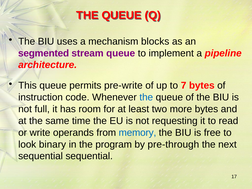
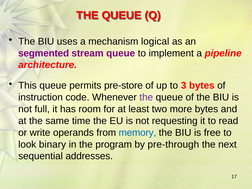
blocks: blocks -> logical (155, 41)
pre-write: pre-write -> pre-store (123, 86)
7: 7 -> 3 (184, 86)
the colour: blue -> purple (146, 97)
sequential sequential: sequential -> addresses (89, 156)
